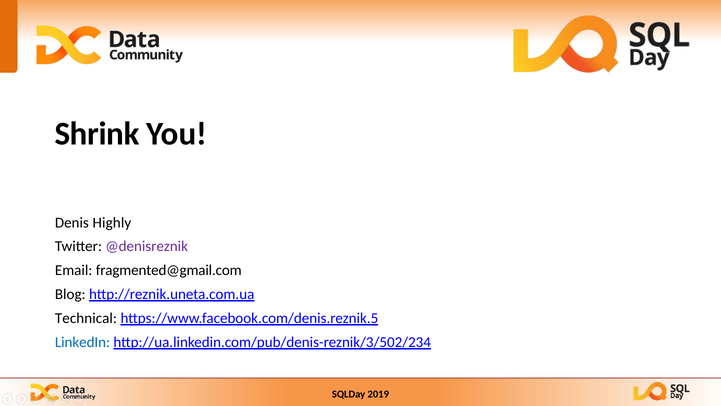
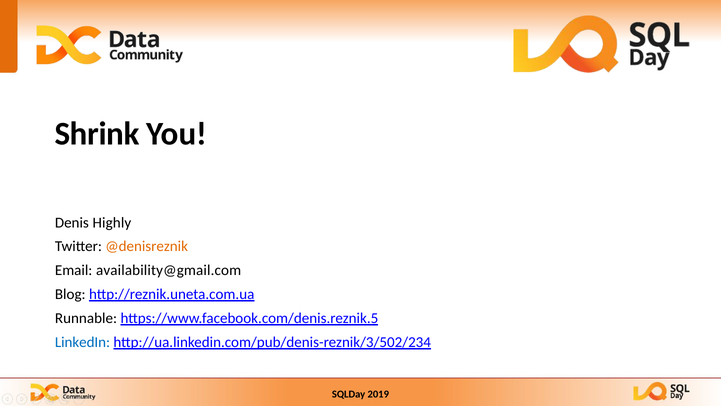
@denisreznik colour: purple -> orange (147, 246)
fragmented@gmail.com: fragmented@gmail.com -> availability@gmail.com (169, 270)
Technical: Technical -> Runnable (86, 318)
